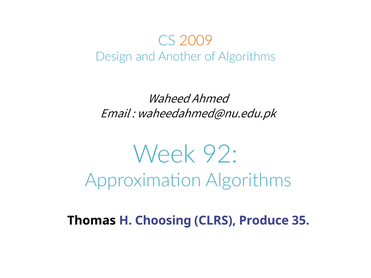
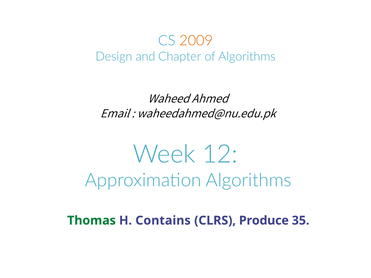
Another: Another -> Chapter (180, 57)
92: 92 -> 12 (220, 154)
Thomas colour: black -> green (92, 221)
Choosing: Choosing -> Contains (163, 221)
